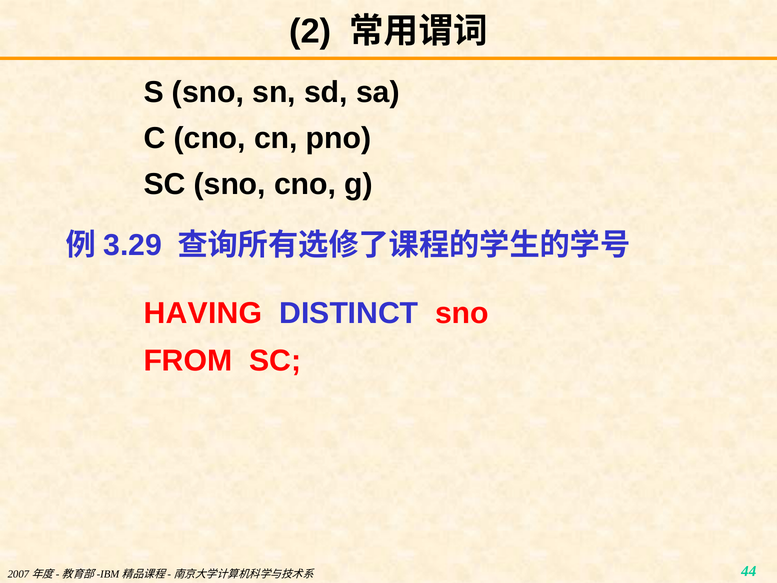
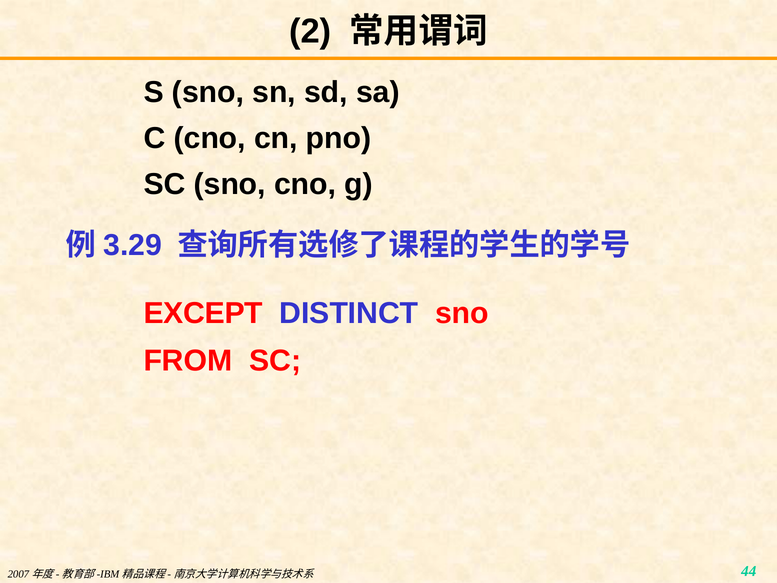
HAVING: HAVING -> EXCEPT (203, 313)
